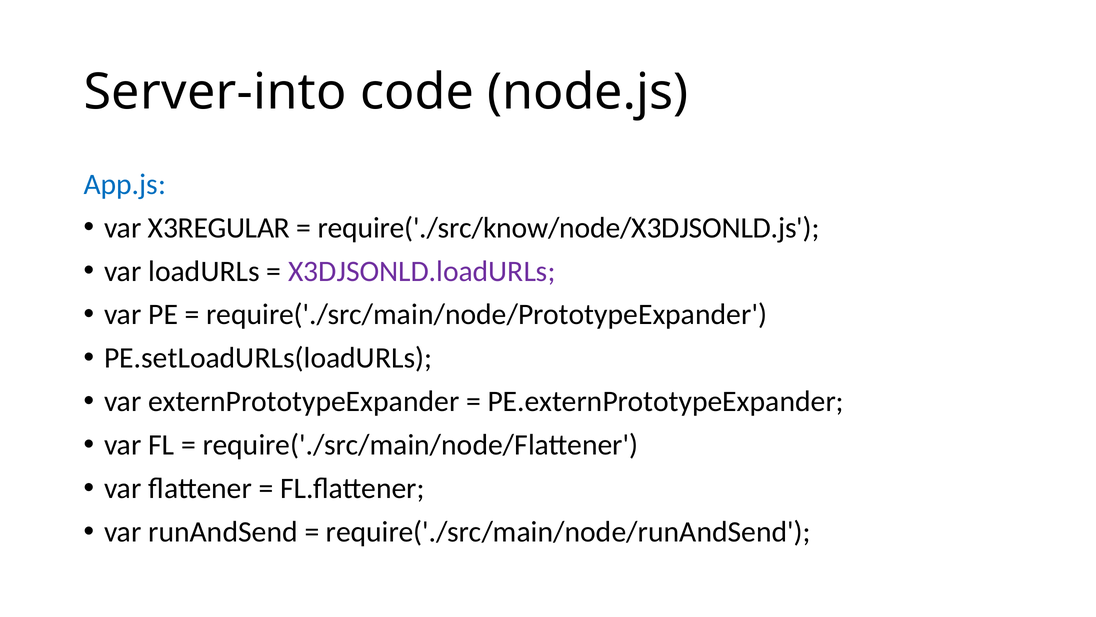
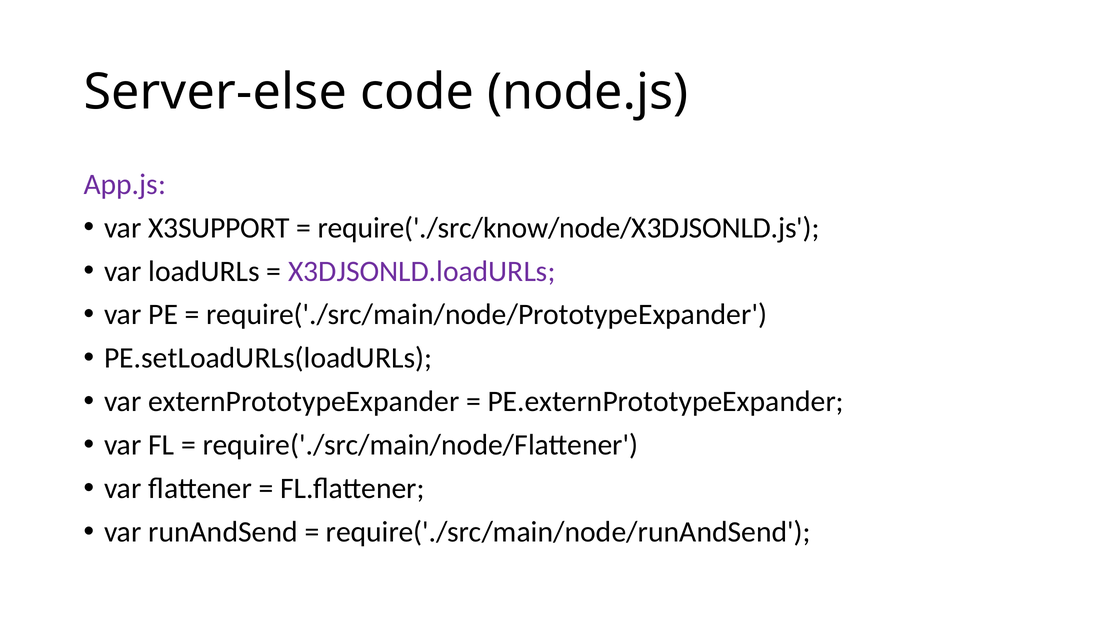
Server-into: Server-into -> Server-else (215, 92)
App.js colour: blue -> purple (125, 184)
X3REGULAR: X3REGULAR -> X3SUPPORT (219, 228)
